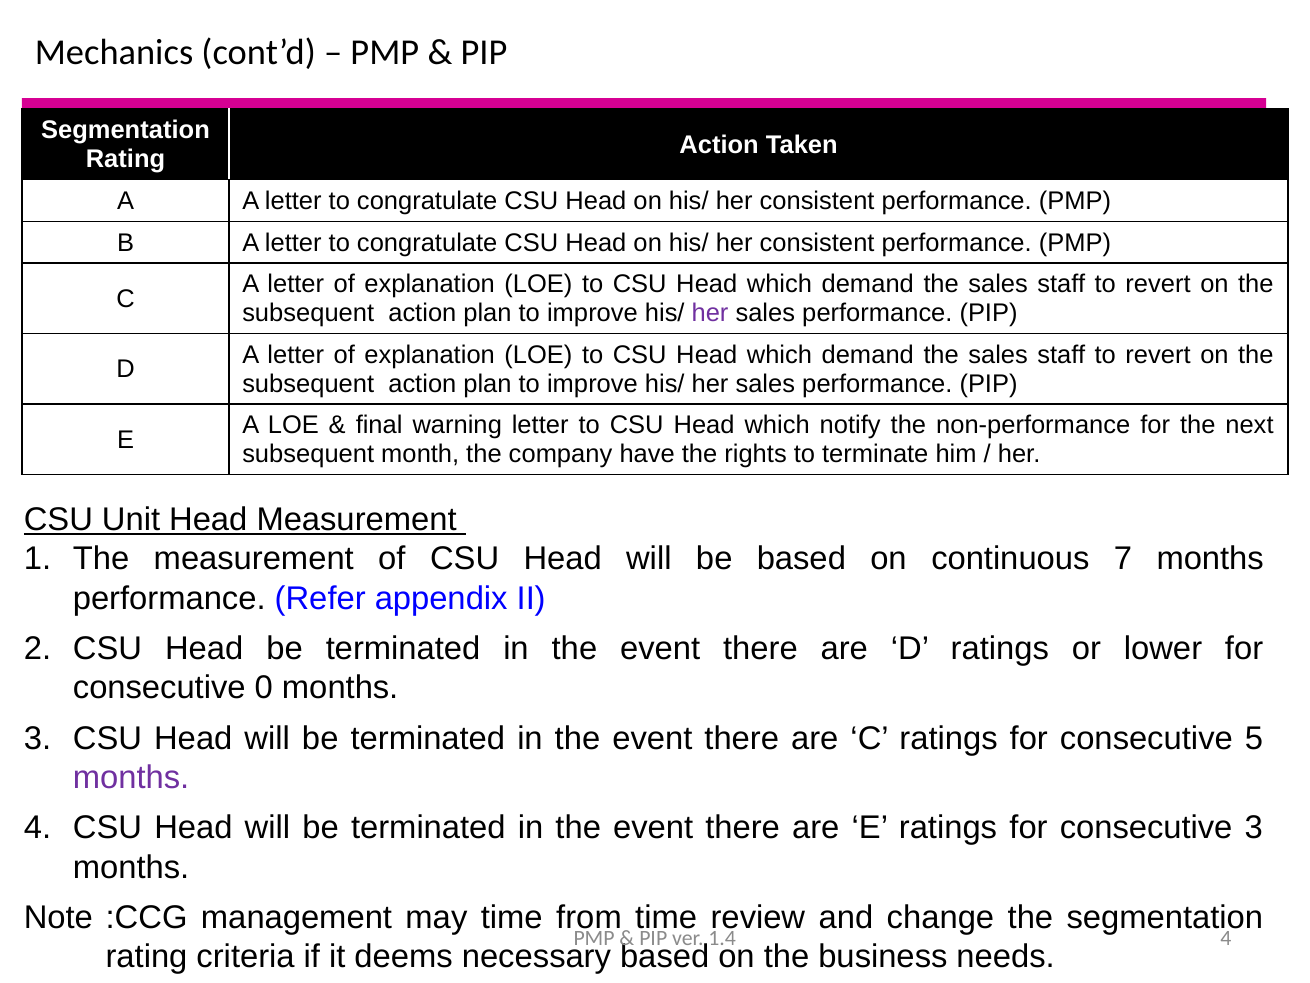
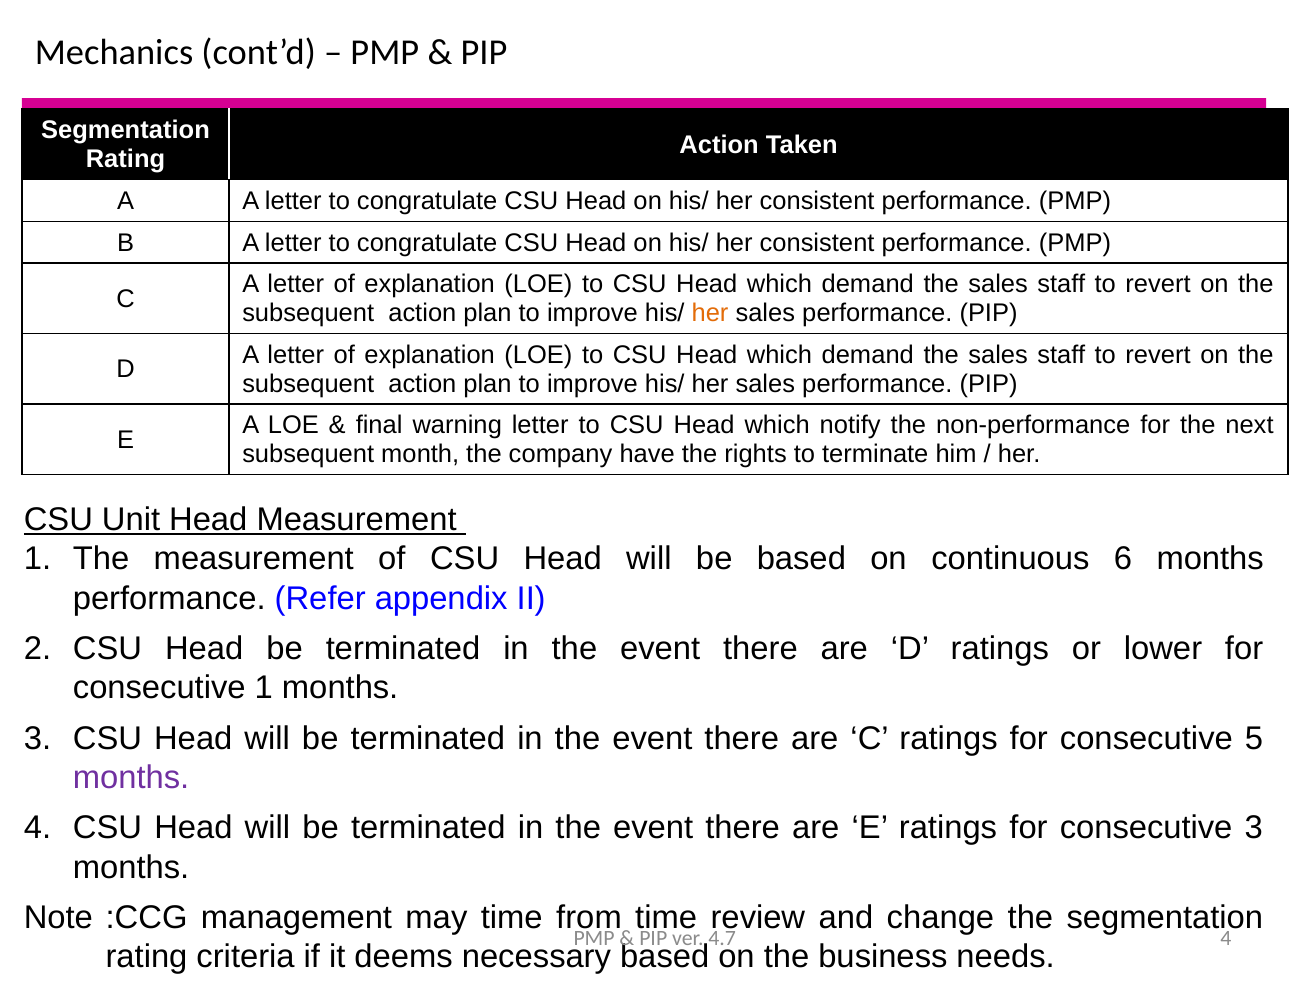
her colour: purple -> orange (710, 313)
7: 7 -> 6 (1123, 559)
consecutive 0: 0 -> 1 (264, 688)
1.4: 1.4 -> 4.7 (722, 938)
